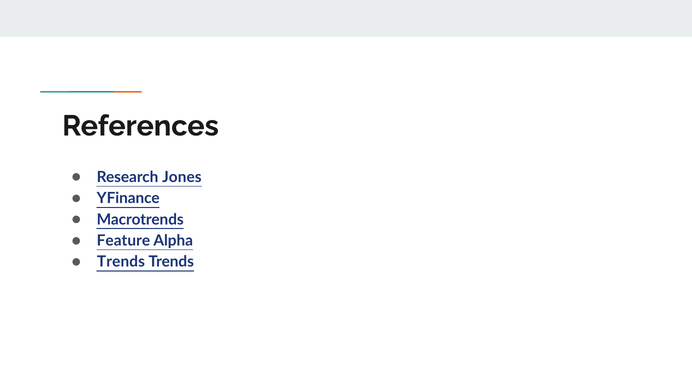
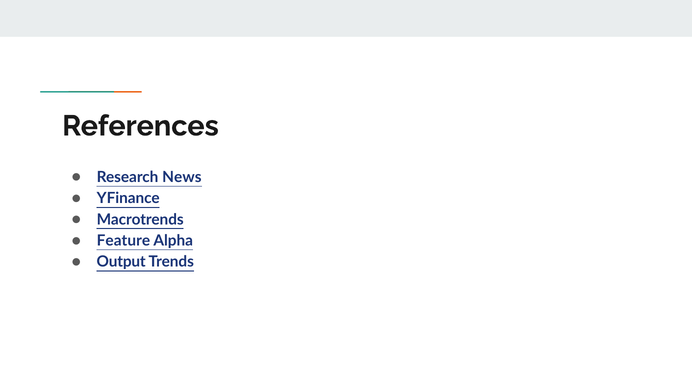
Jones: Jones -> News (182, 177)
Trends: Trends -> Output (121, 262)
